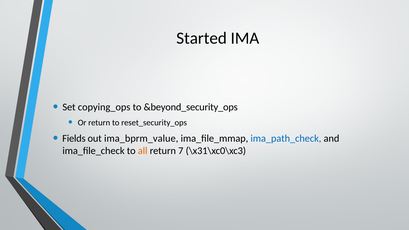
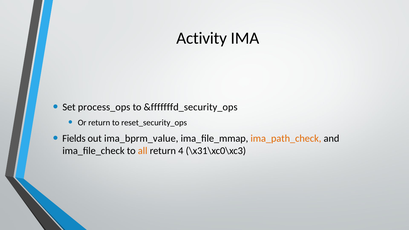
Started: Started -> Activity (202, 38)
copying_ops: copying_ops -> process_ops (104, 107)
&beyond_security_ops: &beyond_security_ops -> &fffffffd_security_ops (191, 107)
ima_path_check colour: blue -> orange (286, 139)
7: 7 -> 4 (181, 151)
